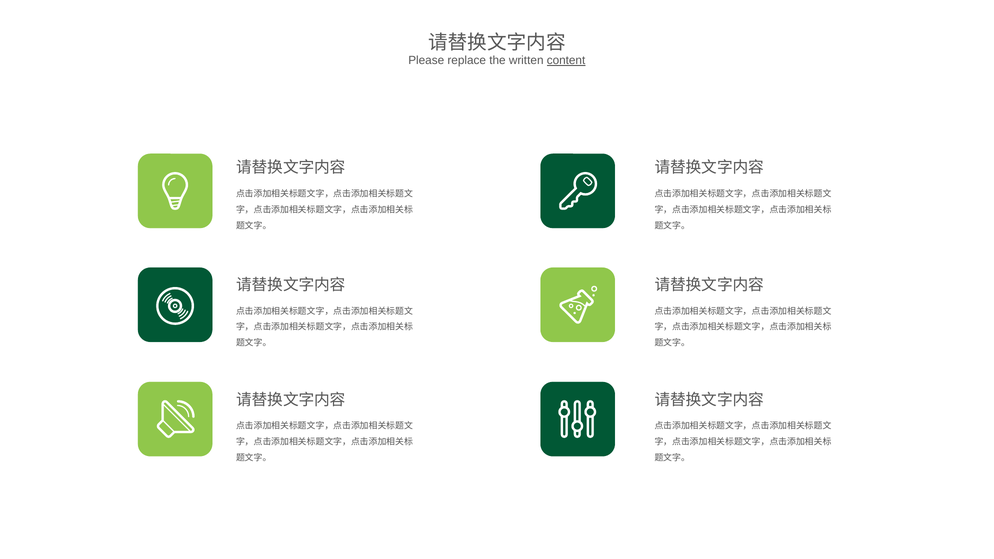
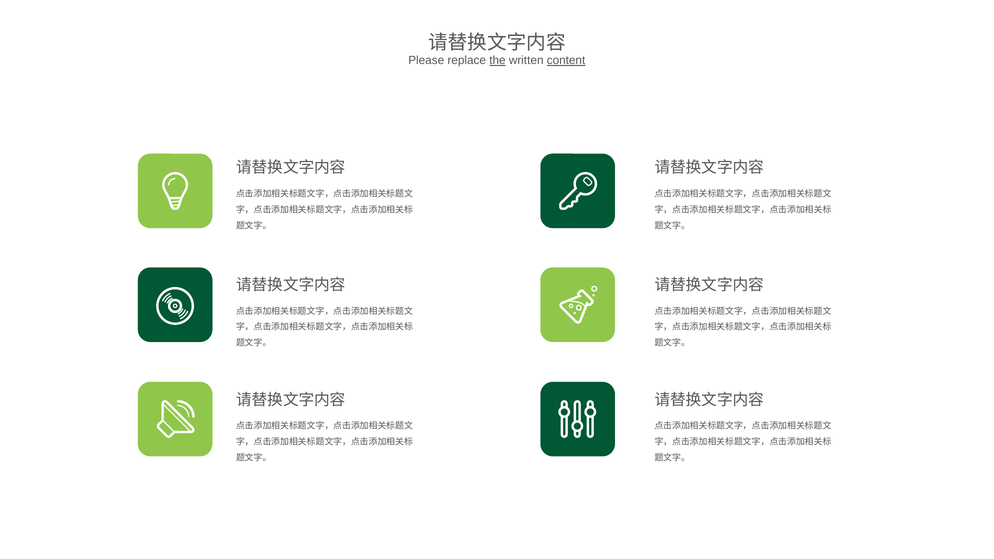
the underline: none -> present (497, 61)
